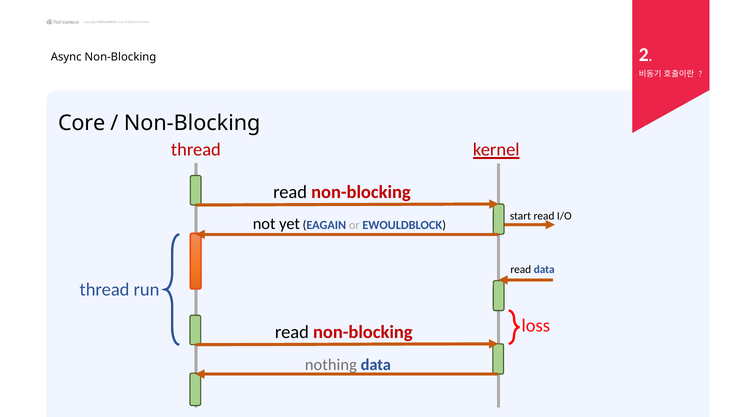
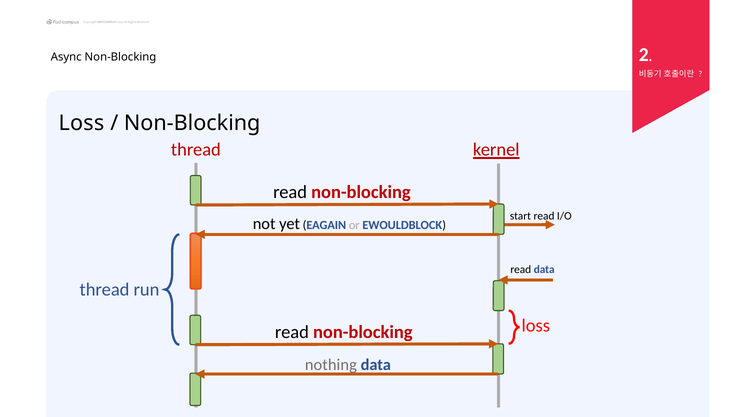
Core: Core -> Loss (81, 123)
